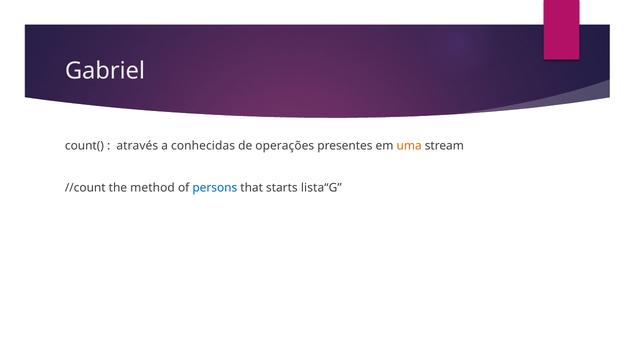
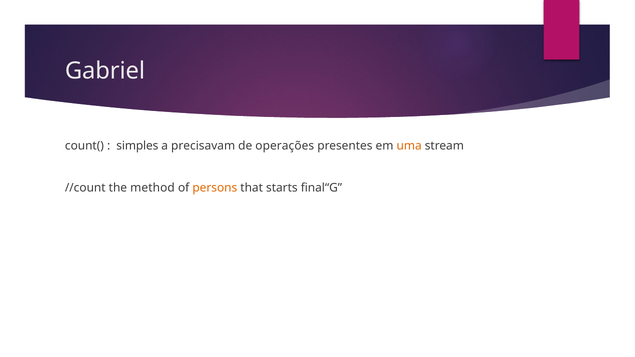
através: através -> simples (137, 146)
conhecidas: conhecidas -> precisavam (203, 146)
persons colour: blue -> orange (215, 188)
lista“G: lista“G -> final“G (321, 188)
